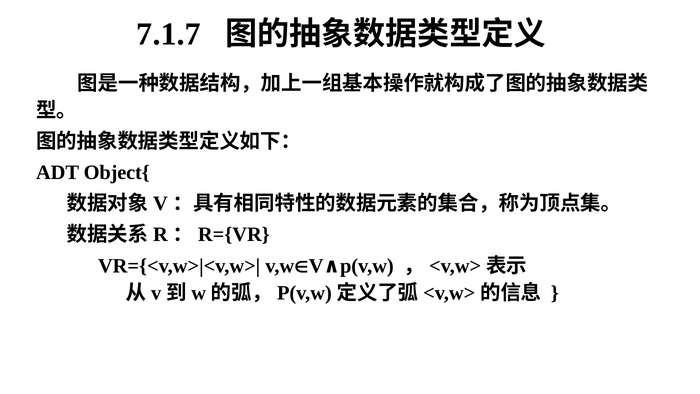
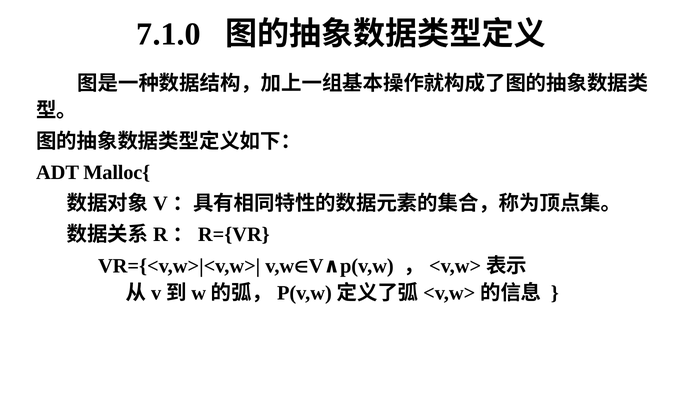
7.1.7: 7.1.7 -> 7.1.0 (169, 34)
Object{: Object{ -> Malloc{ (117, 173)
